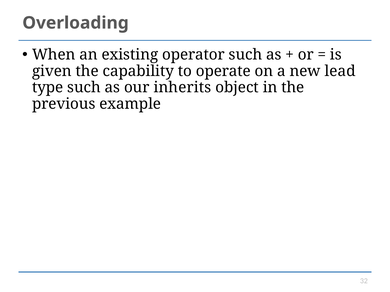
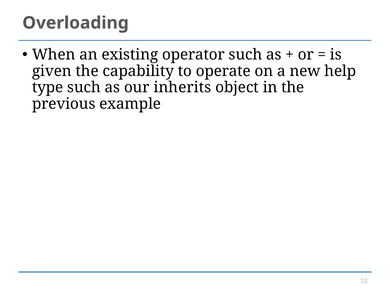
lead: lead -> help (340, 71)
